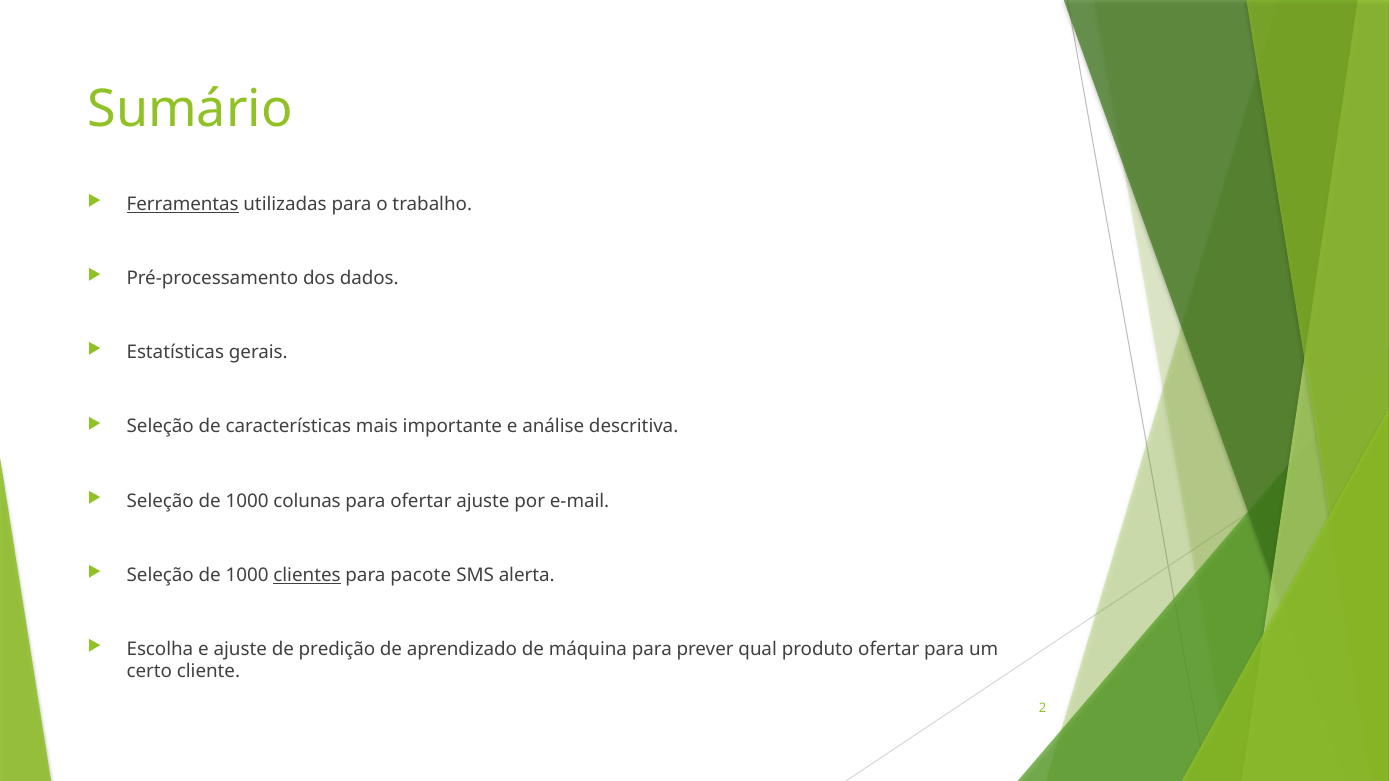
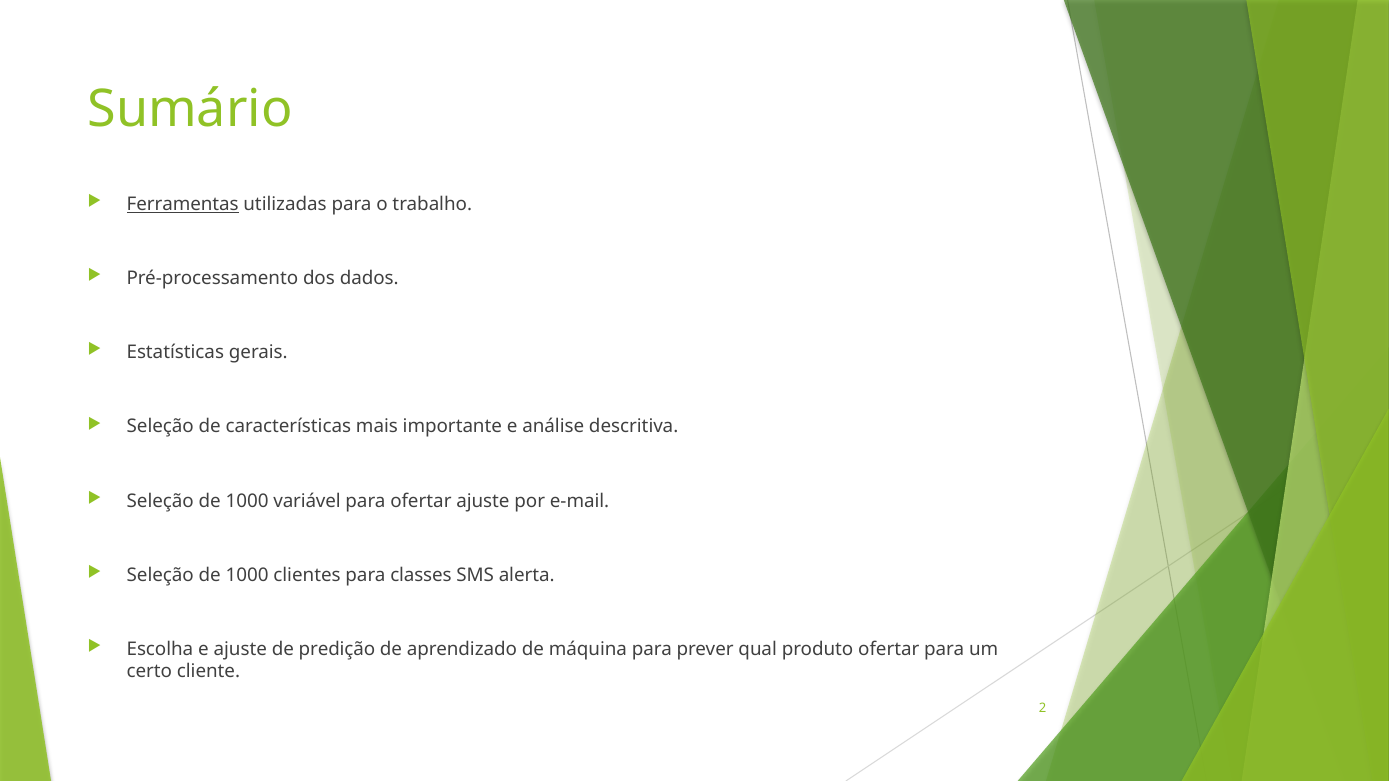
colunas: colunas -> variável (307, 501)
clientes underline: present -> none (307, 575)
pacote: pacote -> classes (421, 575)
